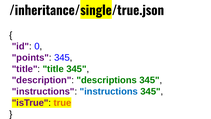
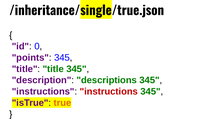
instructions colour: blue -> red (109, 91)
